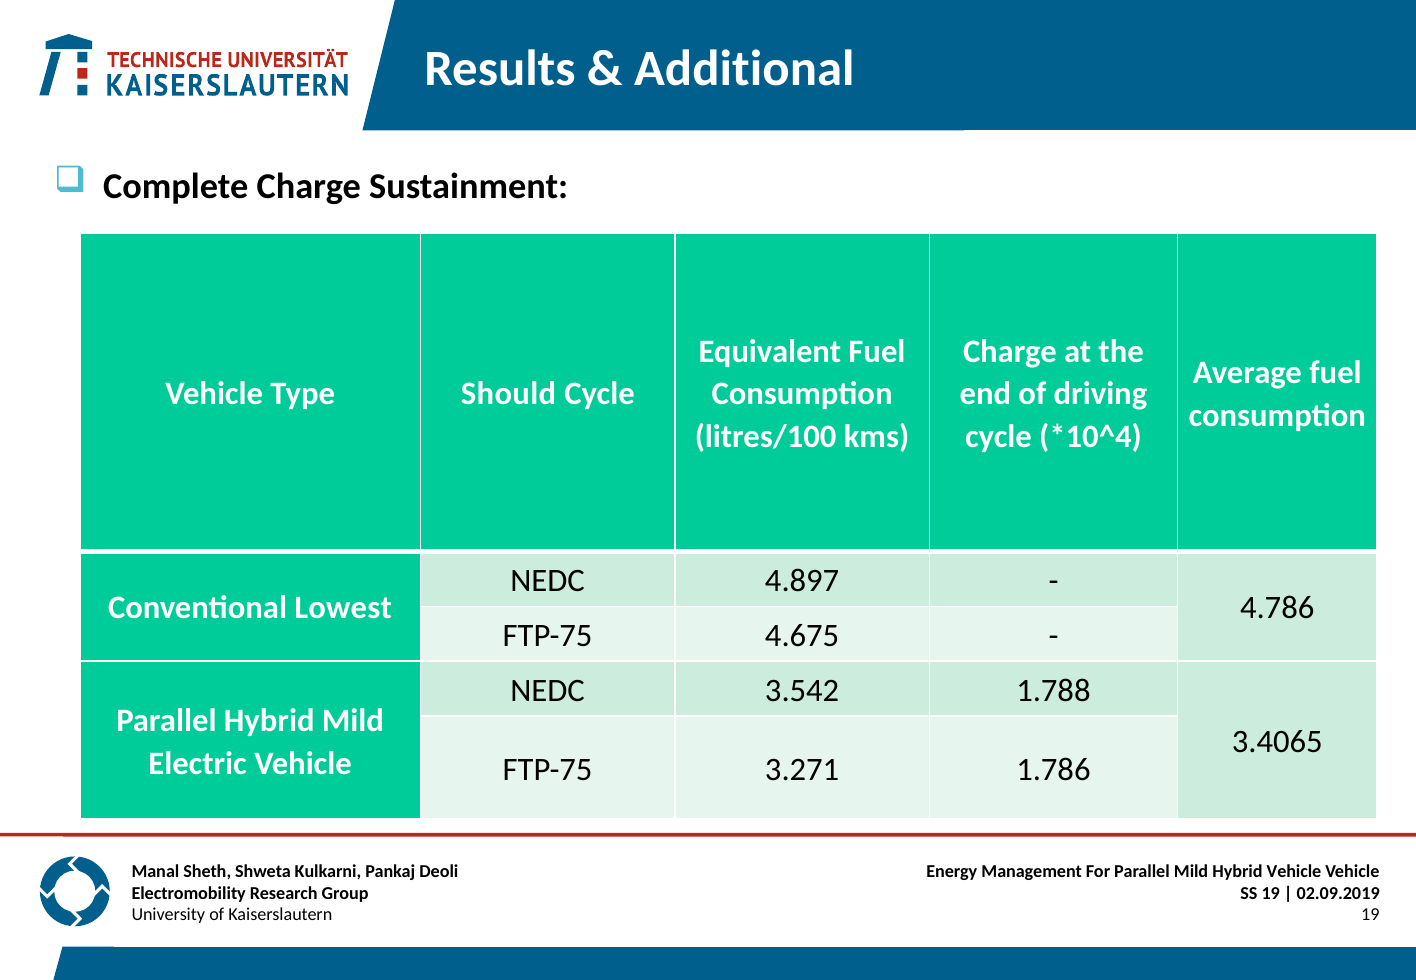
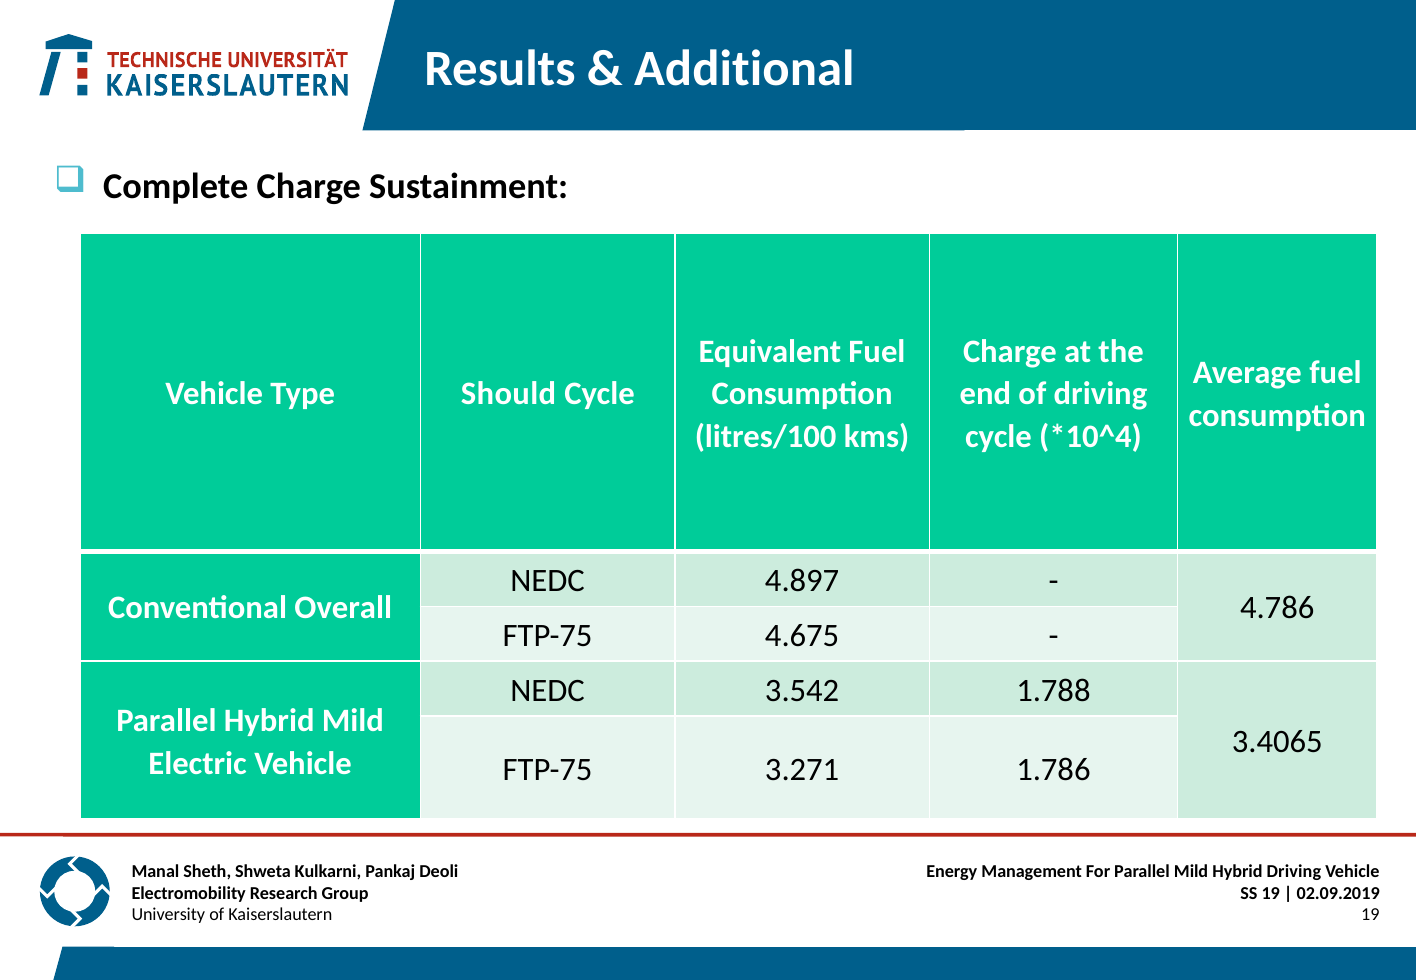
Lowest: Lowest -> Overall (343, 608)
Hybrid Vehicle: Vehicle -> Driving (1294, 871)
